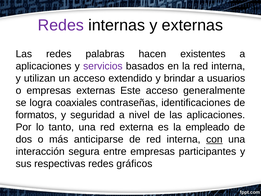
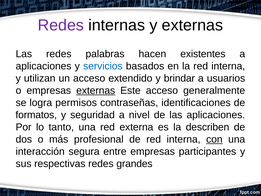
servicios colour: purple -> blue (103, 66)
externas underline: none -> present (96, 90)
coaxiales: coaxiales -> permisos (76, 103)
empleado: empleado -> describen (208, 127)
anticiparse: anticiparse -> profesional (99, 139)
gráficos: gráficos -> grandes (134, 163)
